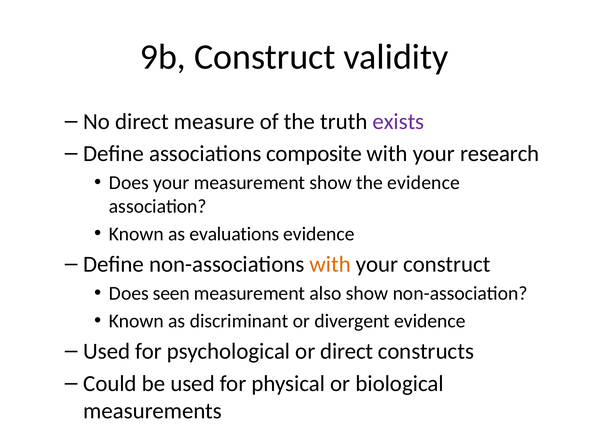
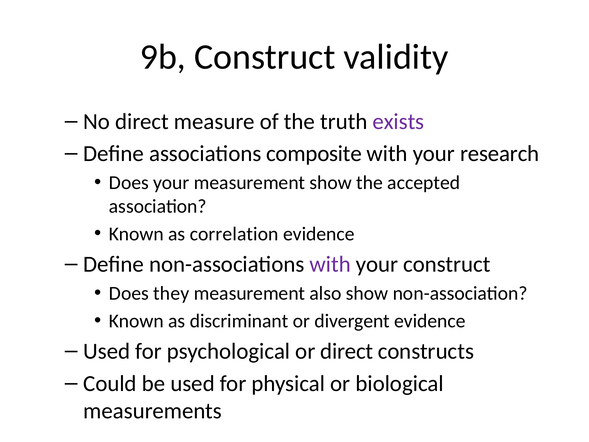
the evidence: evidence -> accepted (424, 183)
evaluations: evaluations -> correlation (234, 234)
with colour: orange -> purple (330, 264)
seen: seen -> they (171, 293)
